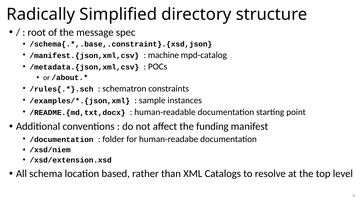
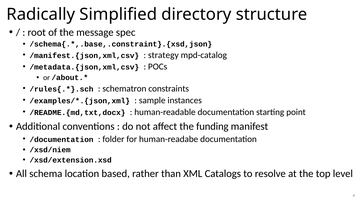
machine: machine -> strategy (163, 55)
